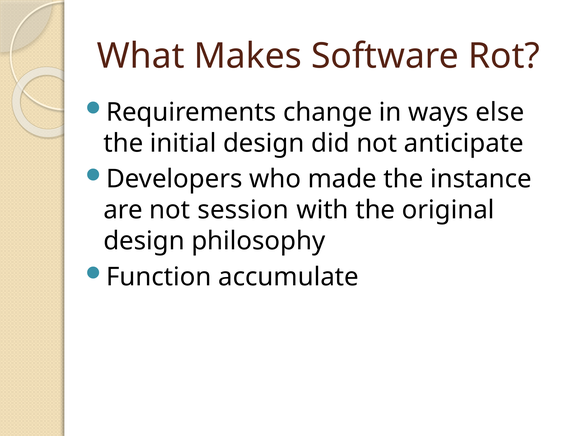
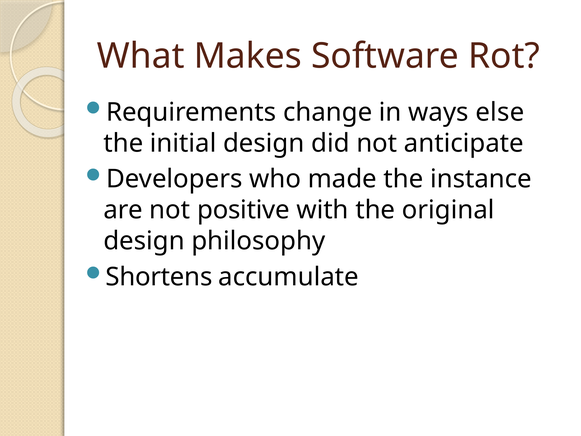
session: session -> positive (243, 210)
Function: Function -> Shortens (159, 277)
